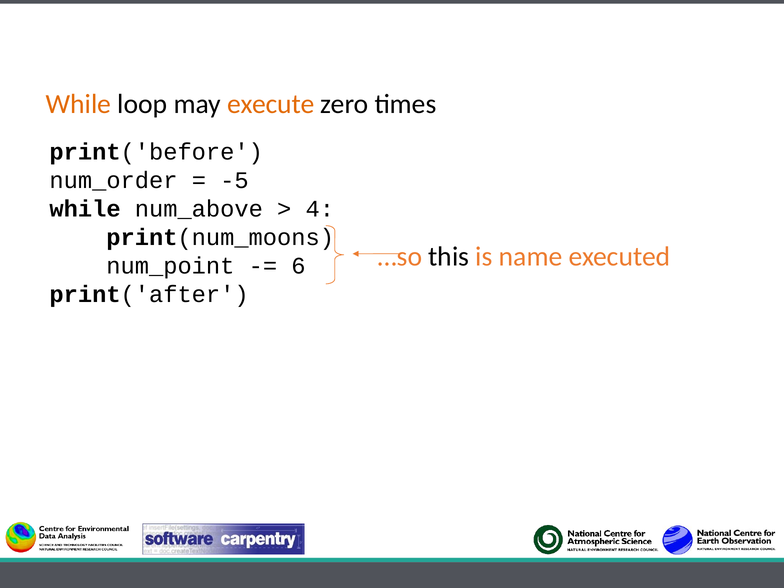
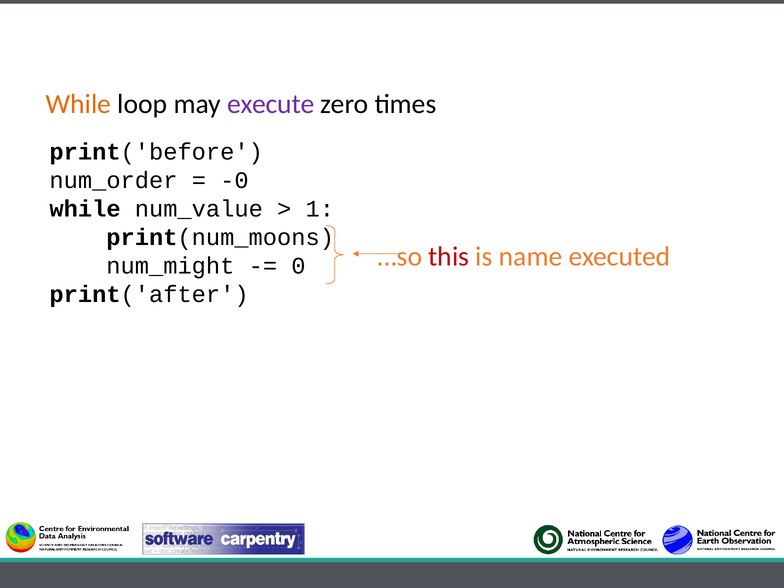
execute colour: orange -> purple (271, 104)
-5: -5 -> -0 (234, 181)
num_above: num_above -> num_value (199, 209)
4: 4 -> 1 (320, 209)
this colour: black -> red (449, 256)
num_point: num_point -> num_might (170, 266)
6: 6 -> 0 (298, 266)
